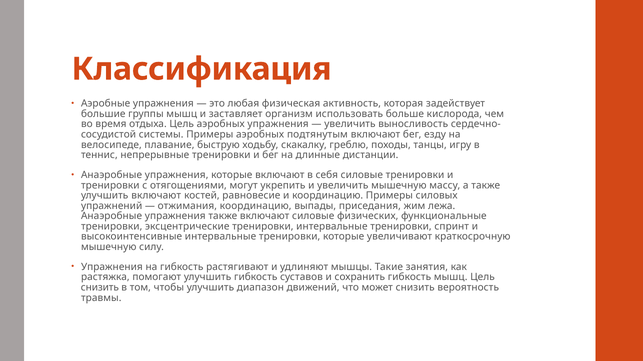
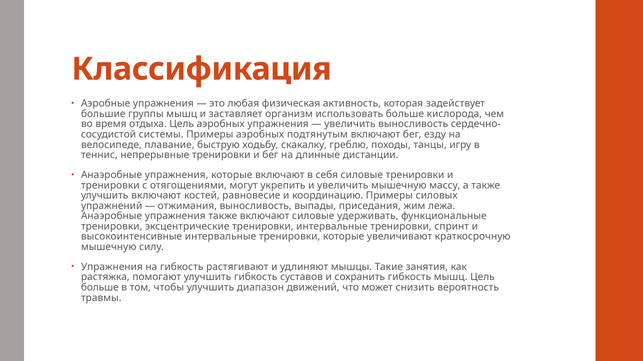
отжимания координацию: координацию -> выносливость (256, 206)
физических: физических -> удерживать (368, 217)
снизить: снизить -> больше (100, 288)
